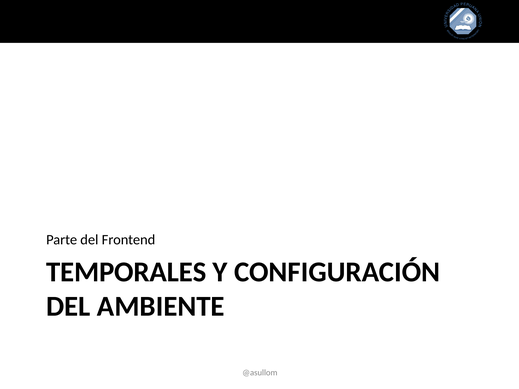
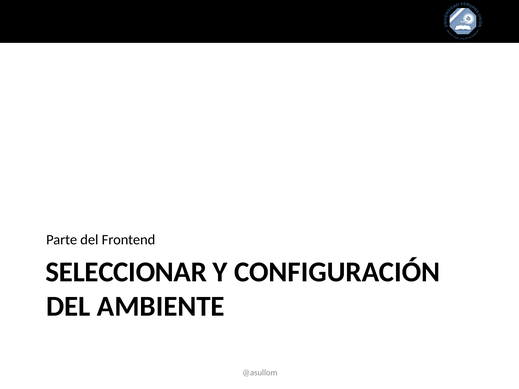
TEMPORALES: TEMPORALES -> SELECCIONAR (126, 272)
